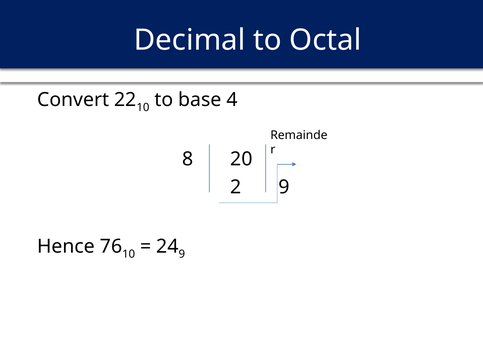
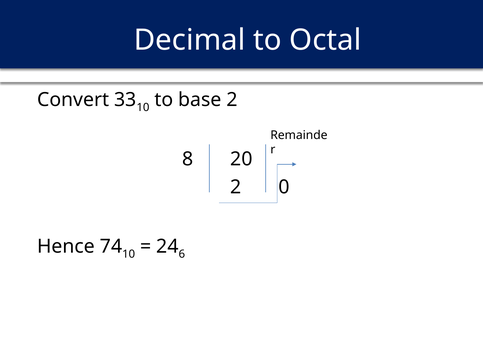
22: 22 -> 33 (125, 100)
base 4: 4 -> 2 (232, 100)
2 9: 9 -> 0 (284, 187)
76: 76 -> 74 (111, 247)
9: 9 -> 6 (182, 254)
